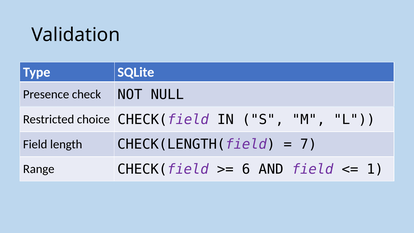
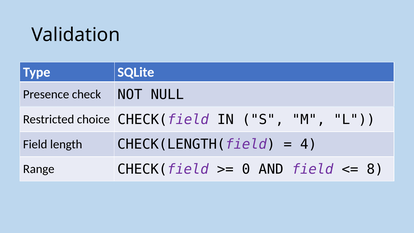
7: 7 -> 4 (308, 144)
6: 6 -> 0 (246, 169)
1: 1 -> 8 (375, 169)
